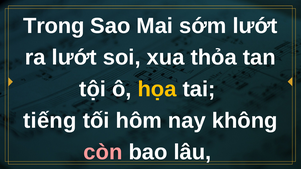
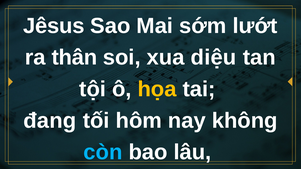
Trong: Trong -> Jêsus (54, 26)
ra lướt: lướt -> thân (74, 58)
thỏa: thỏa -> diệu (214, 58)
tiếng: tiếng -> đang (50, 121)
còn colour: pink -> light blue (103, 152)
